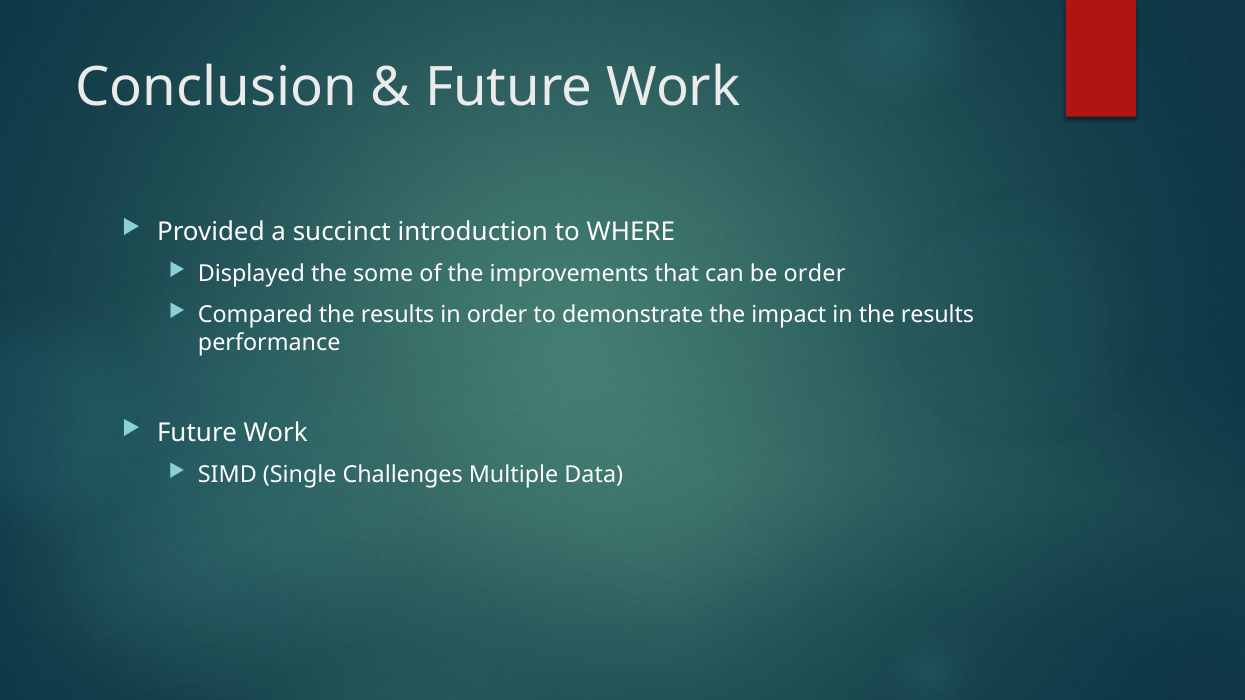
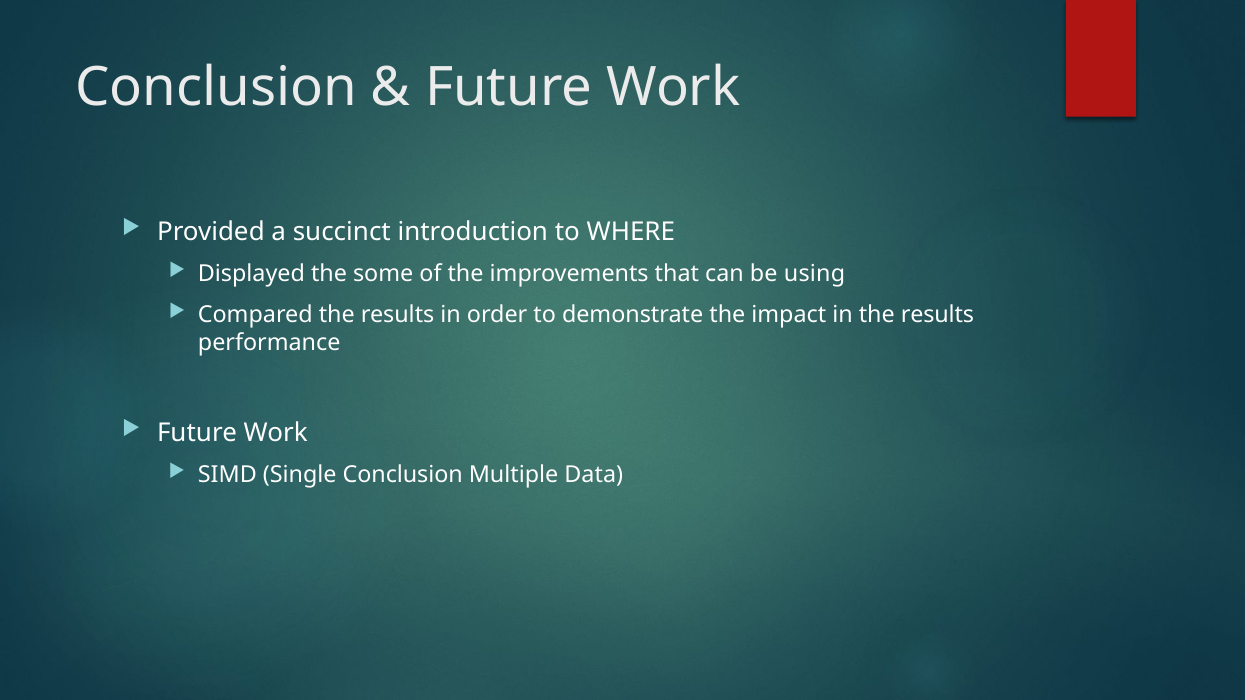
be order: order -> using (815, 274)
Single Challenges: Challenges -> Conclusion (403, 475)
